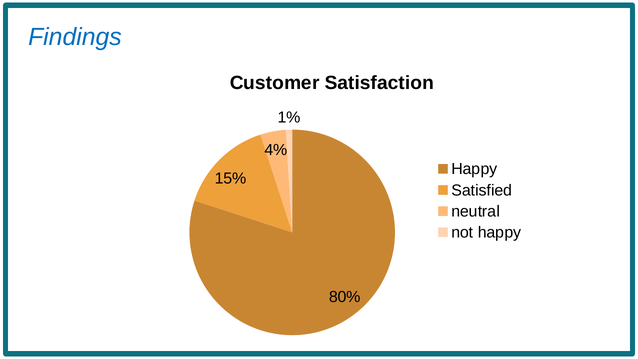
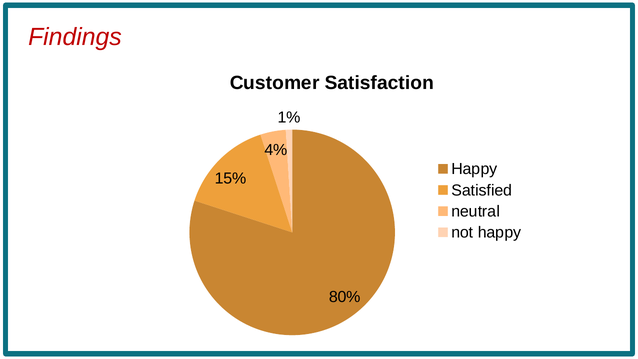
Findings colour: blue -> red (75, 37)
